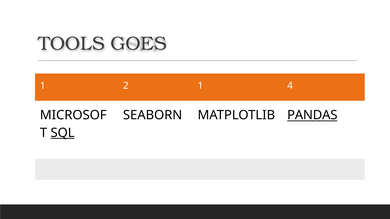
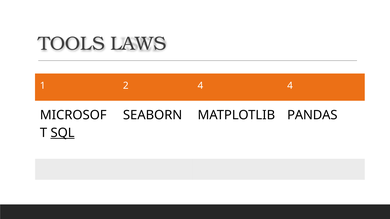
GOES: GOES -> LAWS (138, 44)
2 1: 1 -> 4 (200, 86)
PANDAS underline: present -> none (312, 115)
